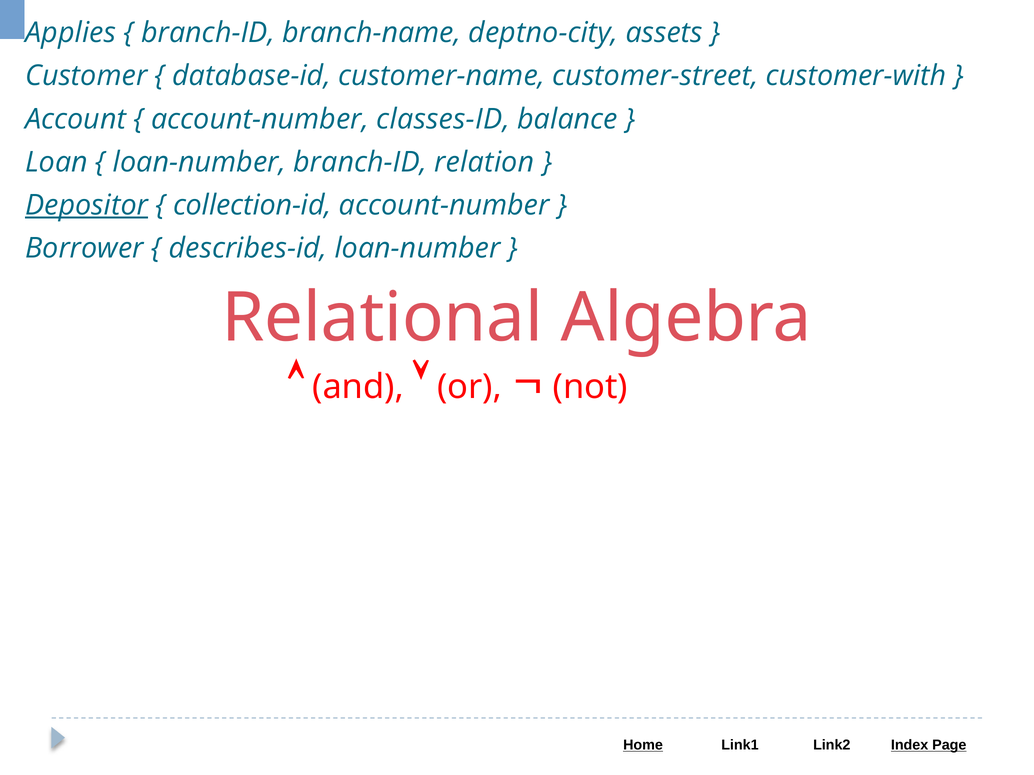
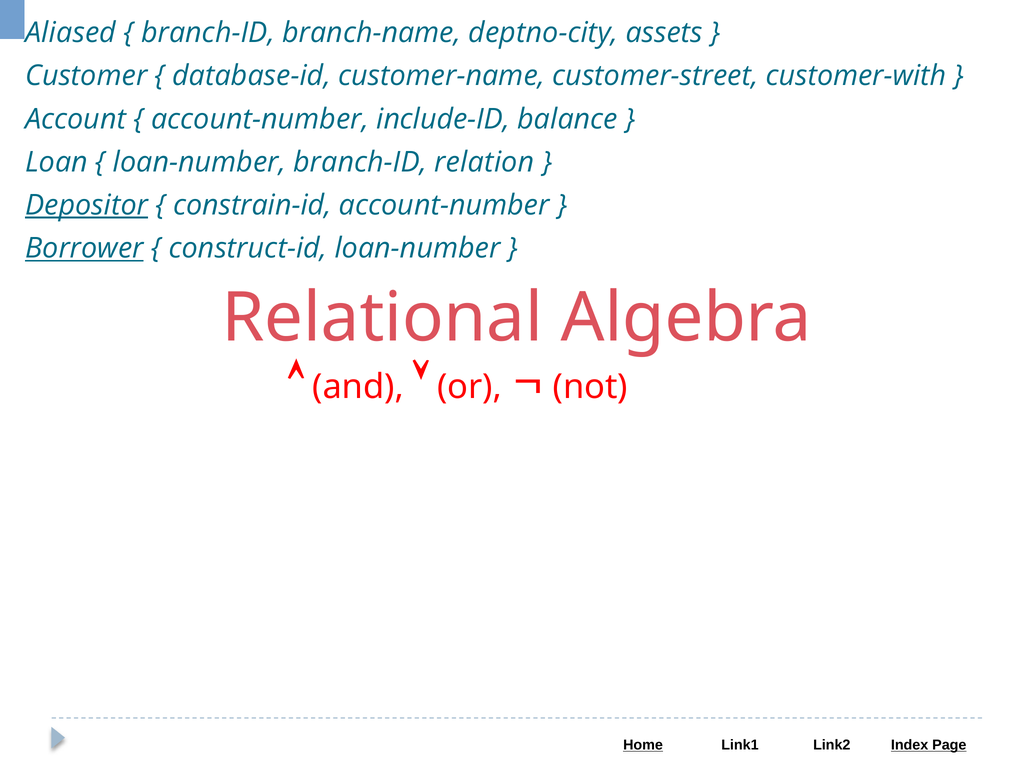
Applies: Applies -> Aliased (71, 33)
classes-ID: classes-ID -> include-ID (443, 119)
collection-id: collection-id -> constrain-id (252, 205)
Borrower underline: none -> present (84, 248)
describes-id: describes-id -> construct-id (248, 248)
